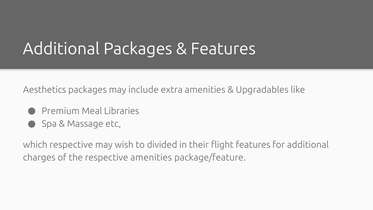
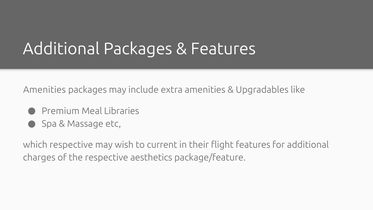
Aesthetics: Aesthetics -> Amenities (44, 90)
divided: divided -> current (162, 145)
respective amenities: amenities -> aesthetics (151, 157)
